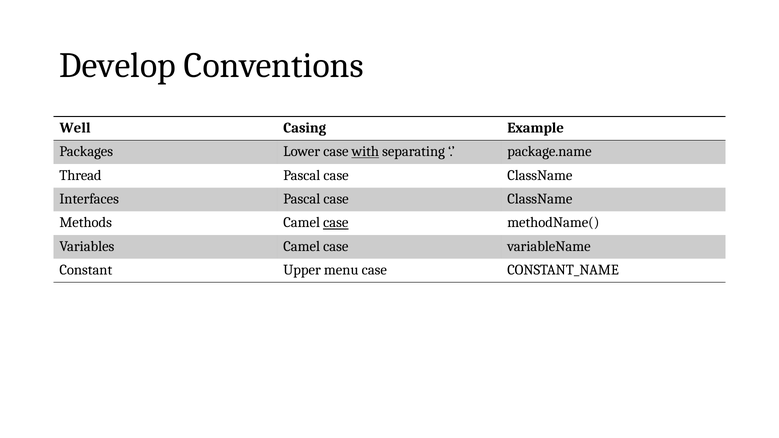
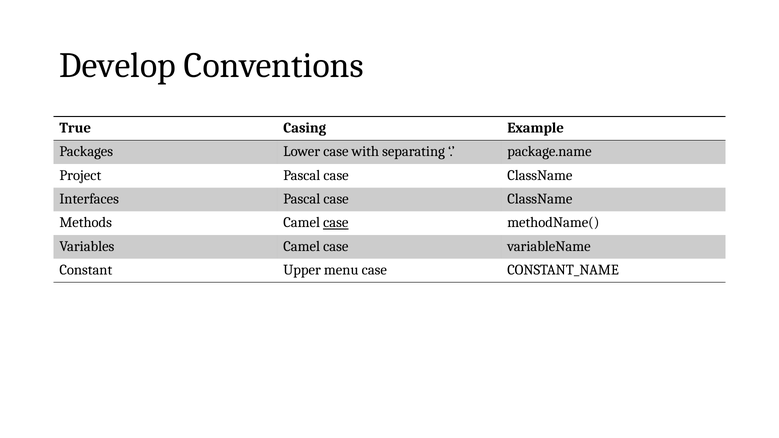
Well: Well -> True (75, 128)
with underline: present -> none (365, 152)
Thread: Thread -> Project (80, 175)
